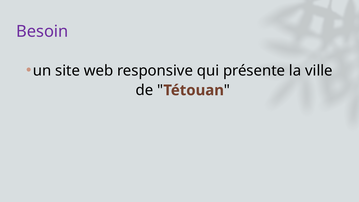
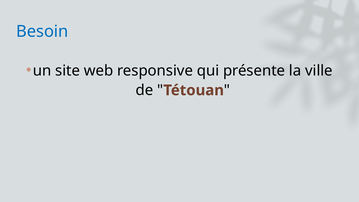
Besoin colour: purple -> blue (42, 31)
